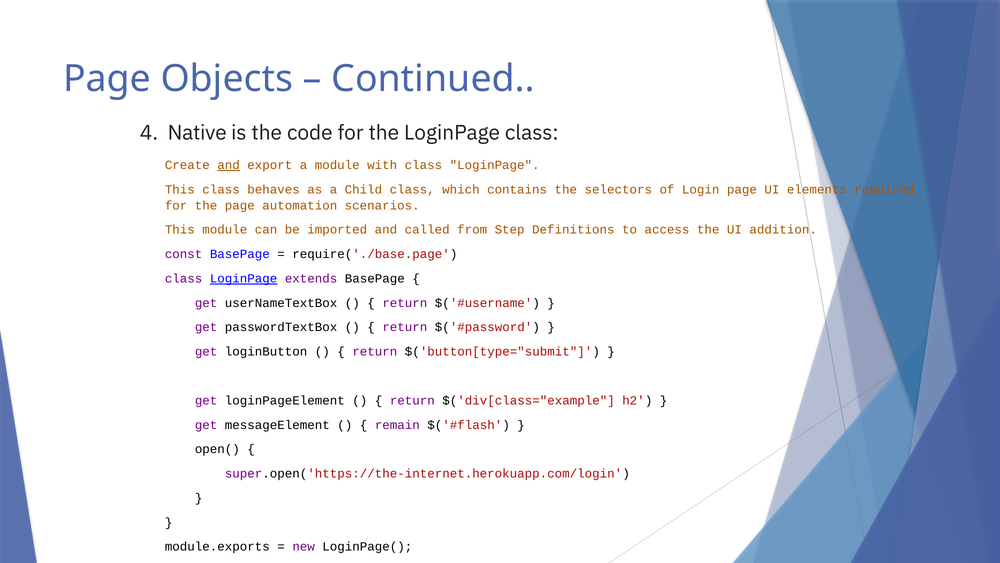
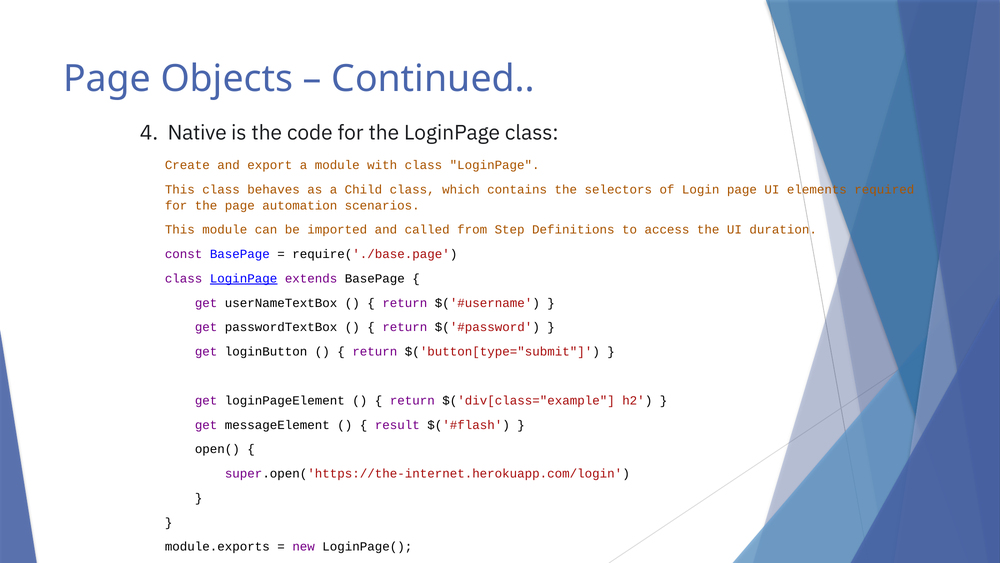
and underline: present -> none (229, 165)
addition: addition -> duration (783, 230)
remain: remain -> result (397, 424)
